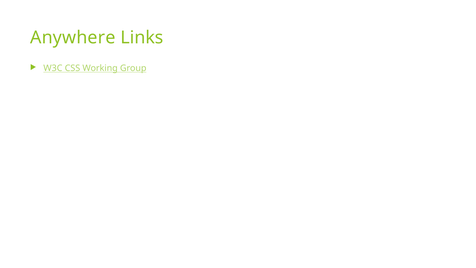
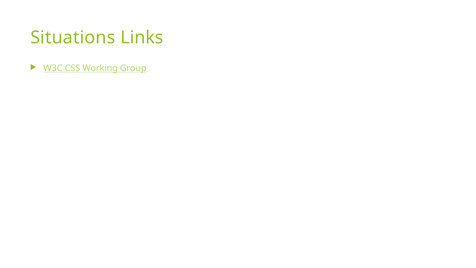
Anywhere: Anywhere -> Situations (73, 38)
